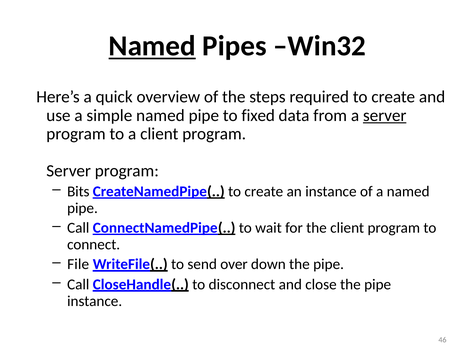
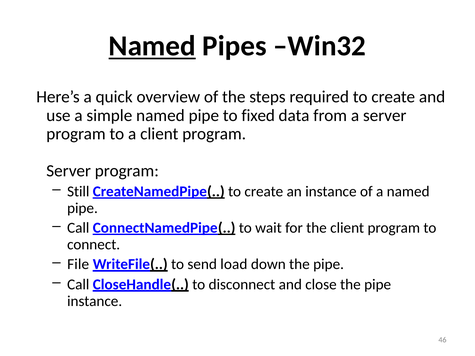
server underline: present -> none (385, 116)
Bits: Bits -> Still (78, 192)
over: over -> load (234, 264)
